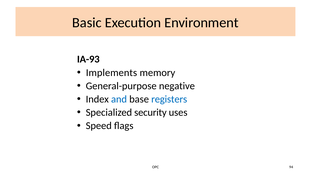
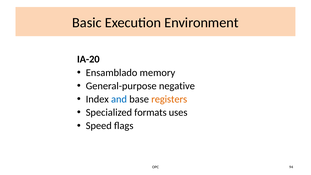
IA-93: IA-93 -> IA-20 (88, 59)
Implements: Implements -> Ensamblado (112, 73)
registers colour: blue -> orange (169, 99)
security: security -> formats (150, 112)
